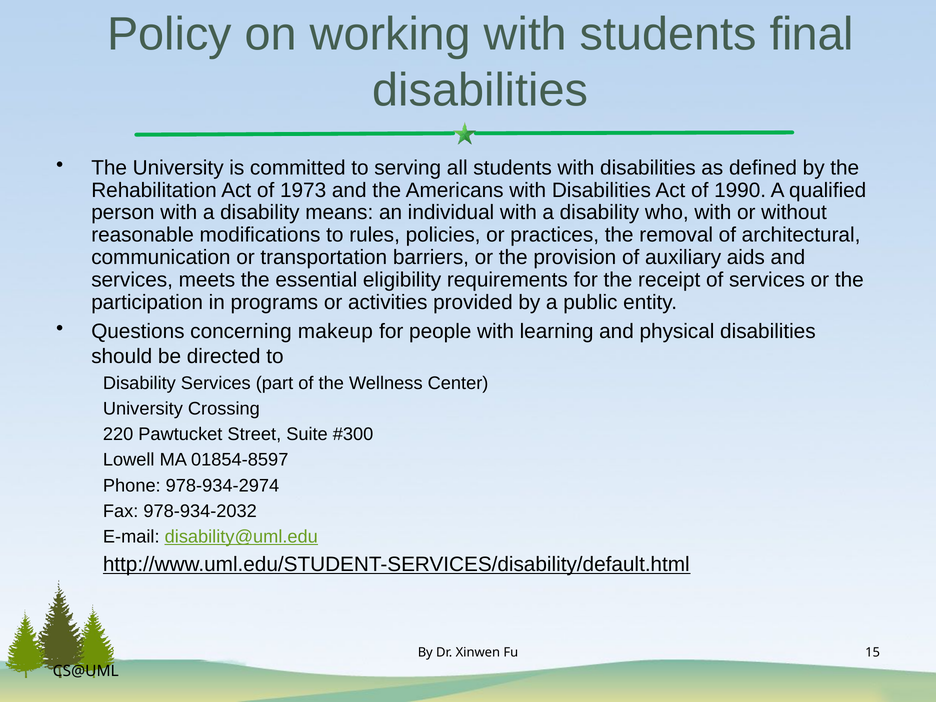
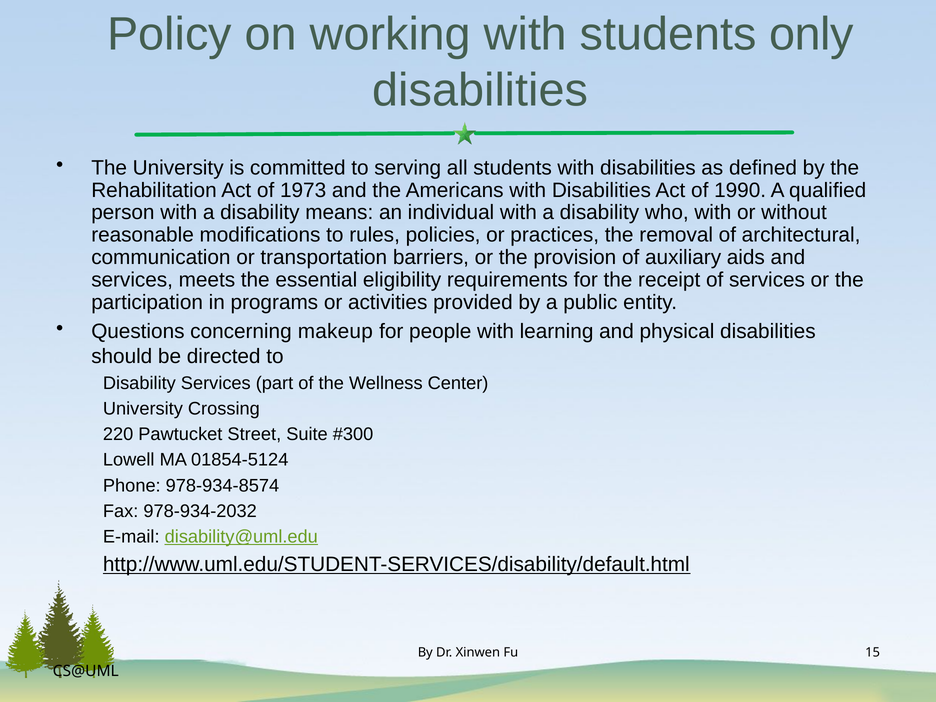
final: final -> only (811, 34)
01854-8597: 01854-8597 -> 01854-5124 (240, 460)
978-934-2974: 978-934-2974 -> 978-934-8574 (222, 486)
